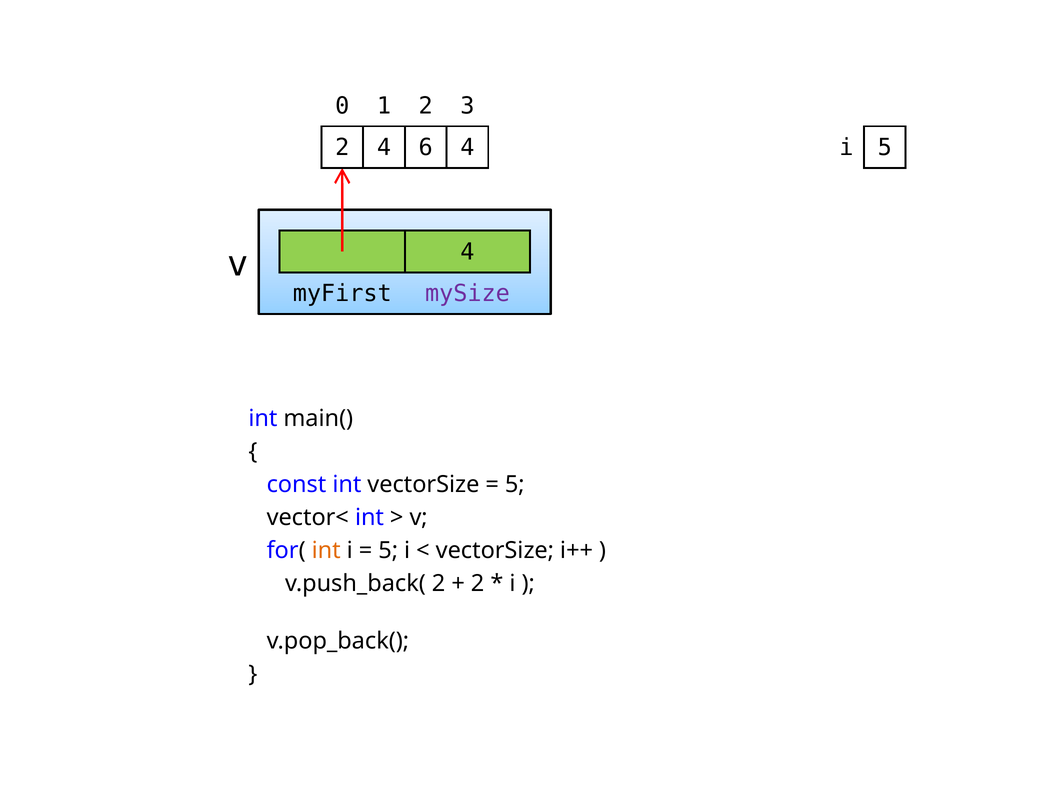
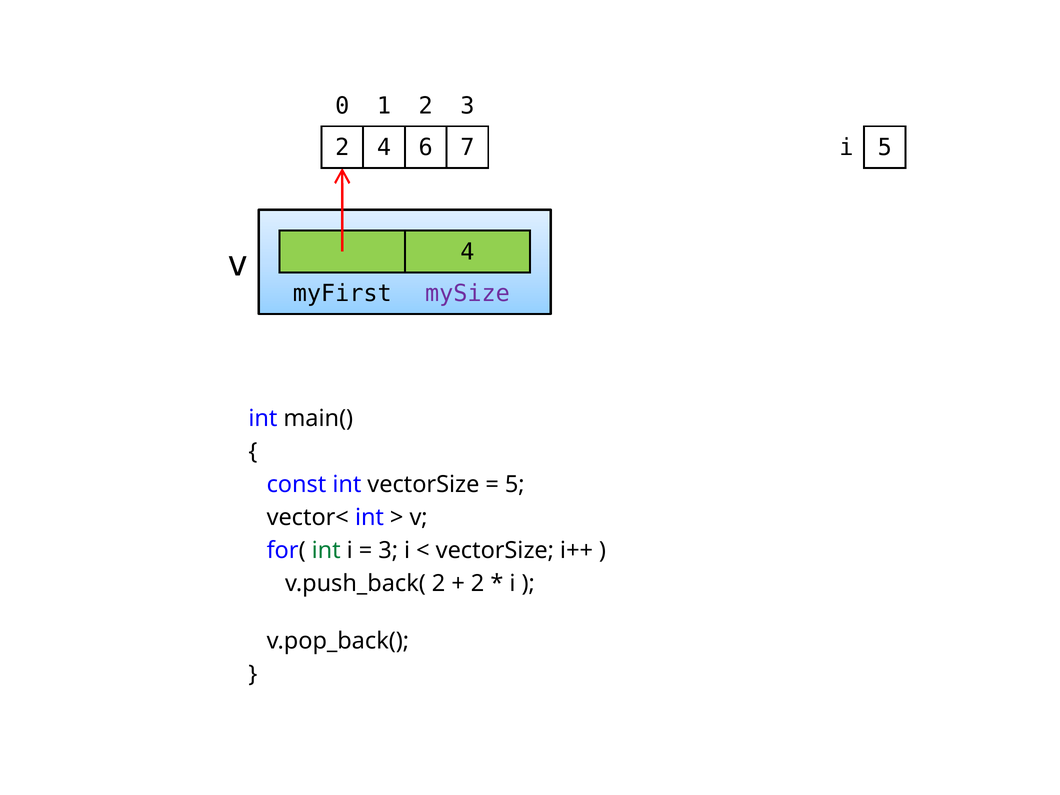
6 4: 4 -> 7 (467, 147)
int colour: orange -> green (326, 550)
5: 5 -> 3 (388, 550)
